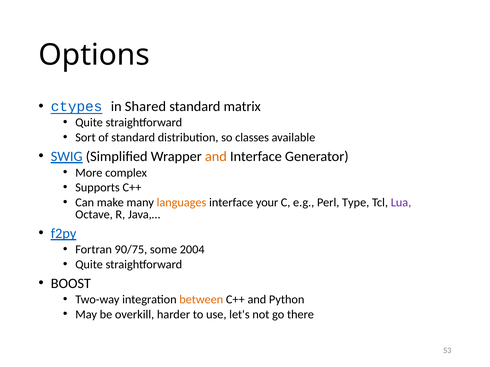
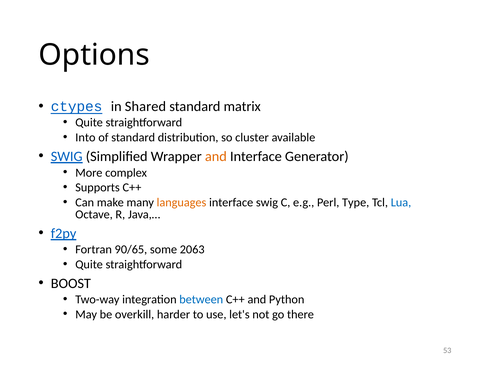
Sort: Sort -> Into (85, 138)
classes: classes -> cluster (252, 138)
interface your: your -> swig (267, 203)
Lua colour: purple -> blue (401, 203)
90/75: 90/75 -> 90/65 (131, 250)
2004: 2004 -> 2063 (192, 250)
between colour: orange -> blue (201, 300)
